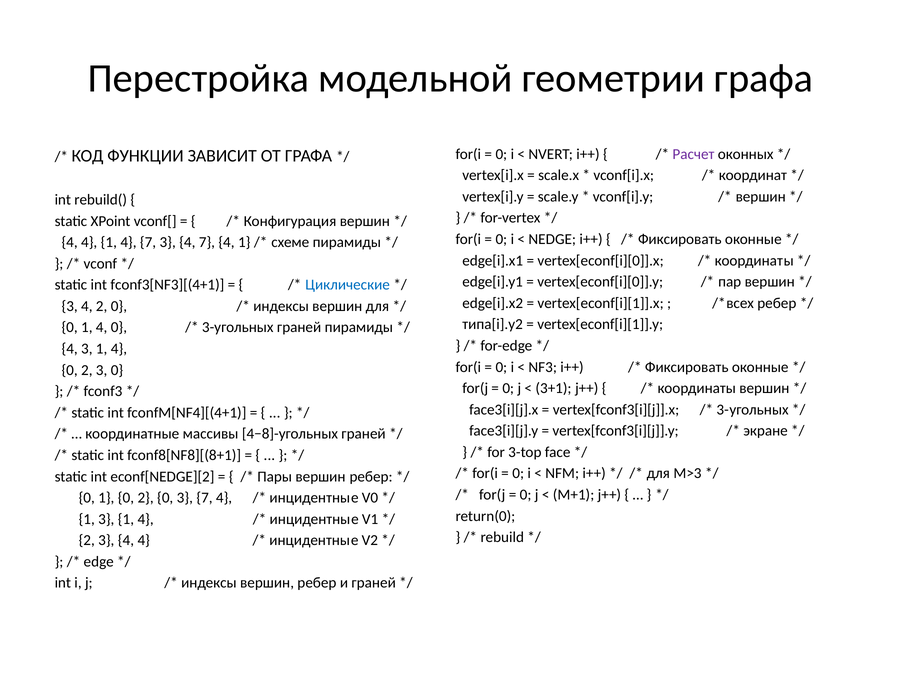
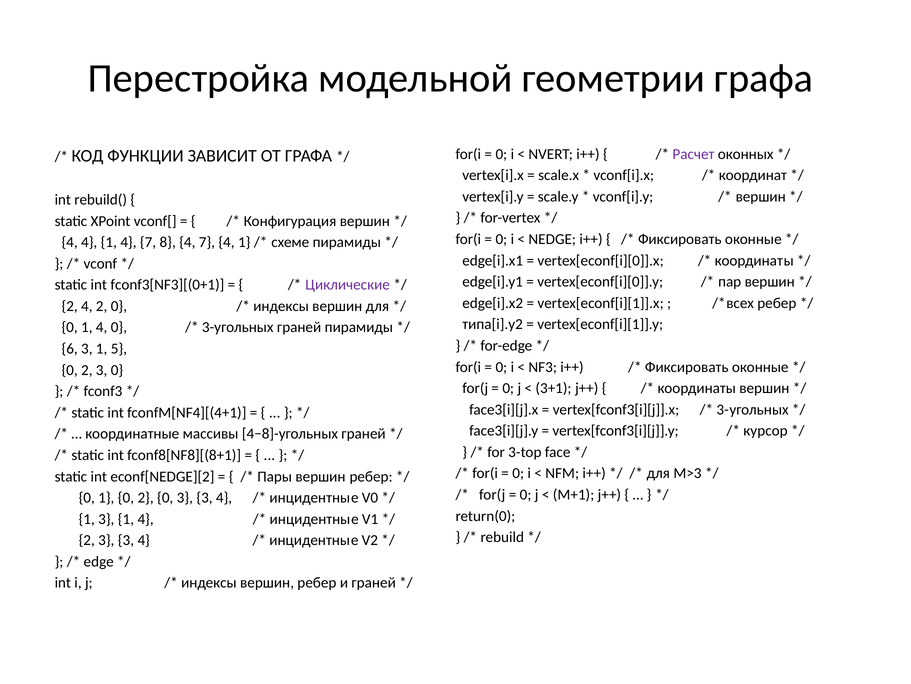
7 3: 3 -> 8 (168, 242)
fconf3[NF3][(4+1: fconf3[NF3][(4+1 -> fconf3[NF3][(0+1 (167, 285)
Циклические colour: blue -> purple (348, 285)
3: 3 -> 2 (70, 306)
4: 4 -> 6 (70, 348)
4: 4 -> 5 (119, 348)
экране: экране -> курсор (766, 430)
0 3 7: 7 -> 3 (205, 497)
2 3 4: 4 -> 3 (126, 540)
